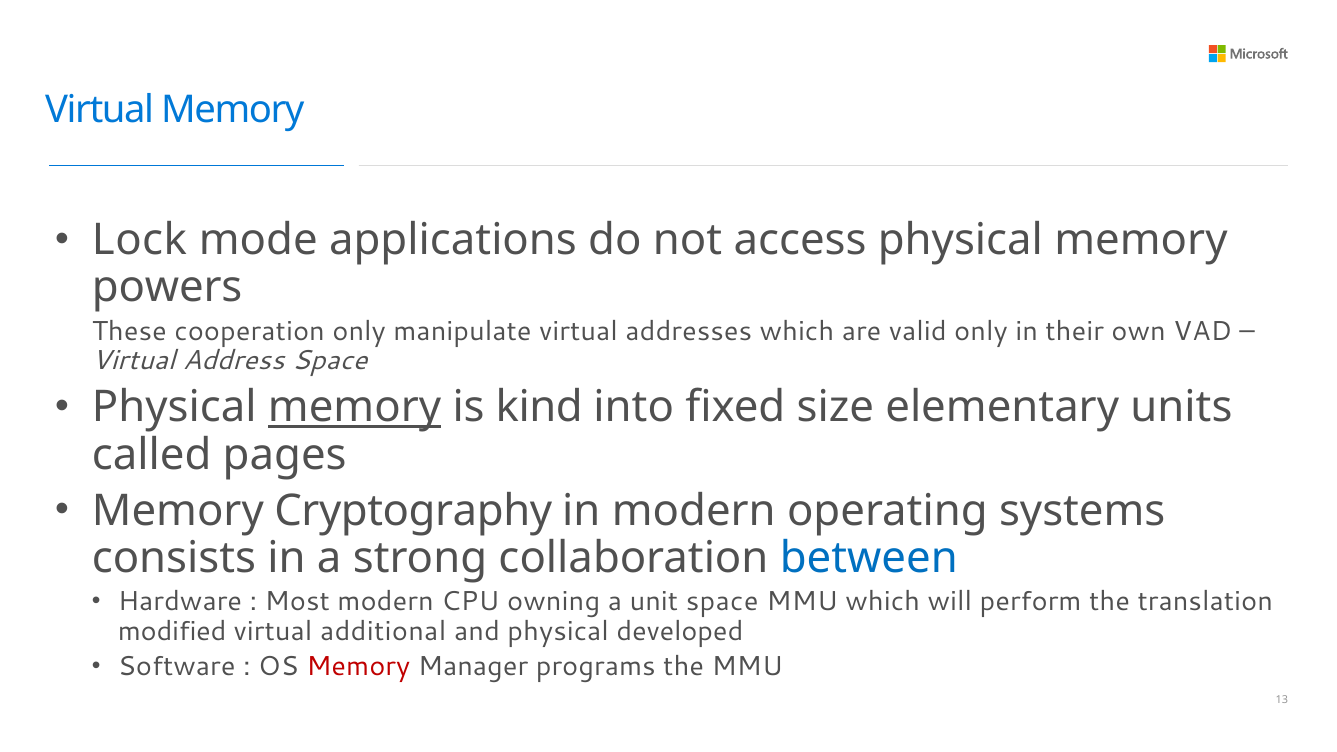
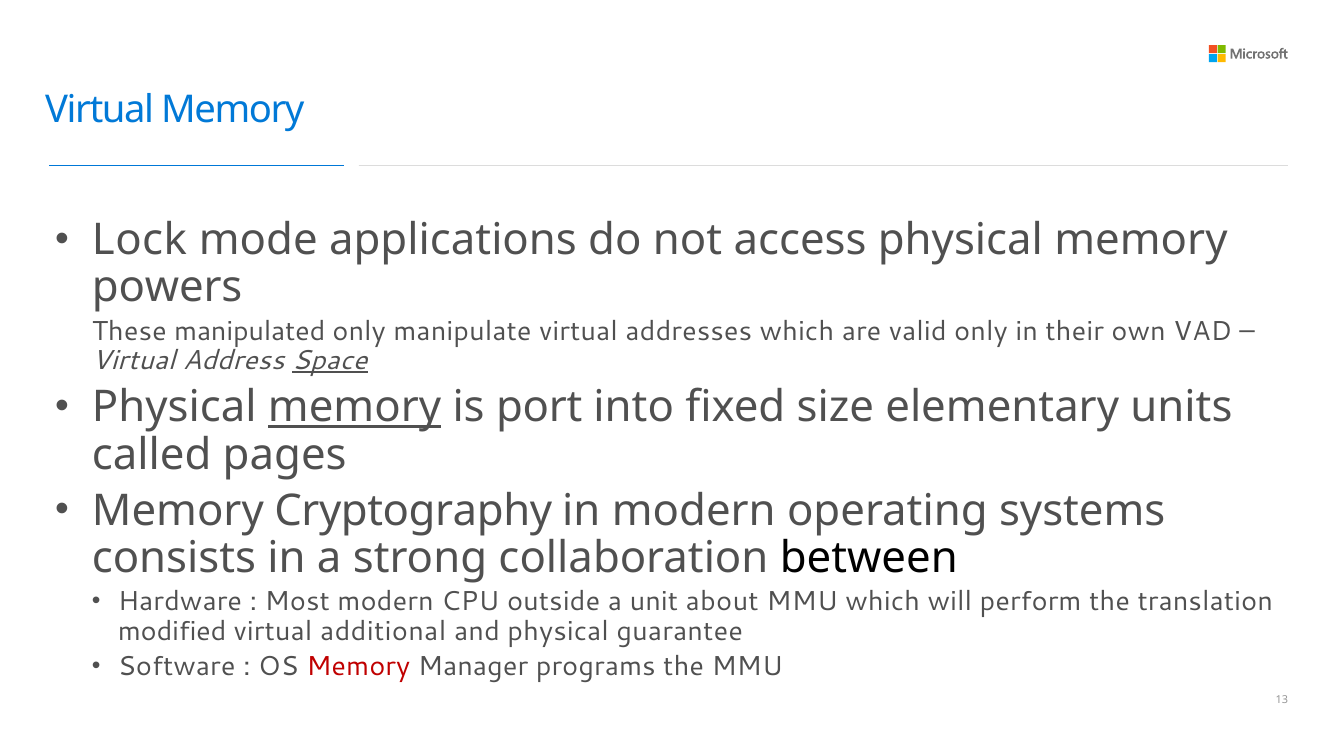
cooperation: cooperation -> manipulated (250, 331)
Space underline: none -> present (330, 360)
kind: kind -> port (539, 407)
between colour: blue -> black (869, 558)
owning: owning -> outside (554, 602)
unit space: space -> about (722, 602)
developed: developed -> guarantee (680, 631)
